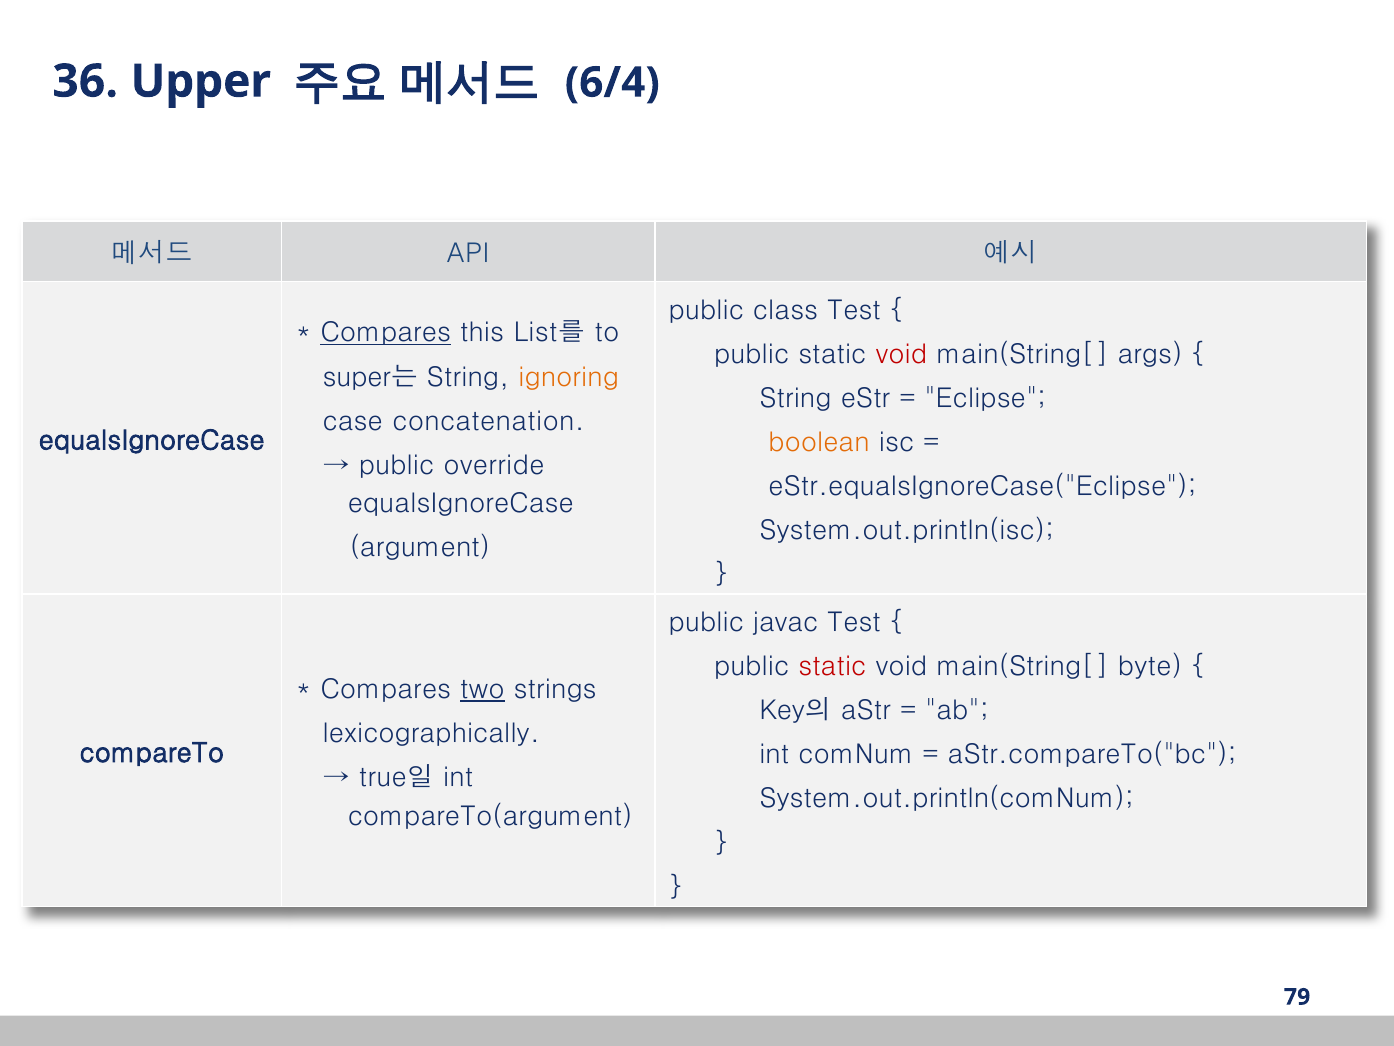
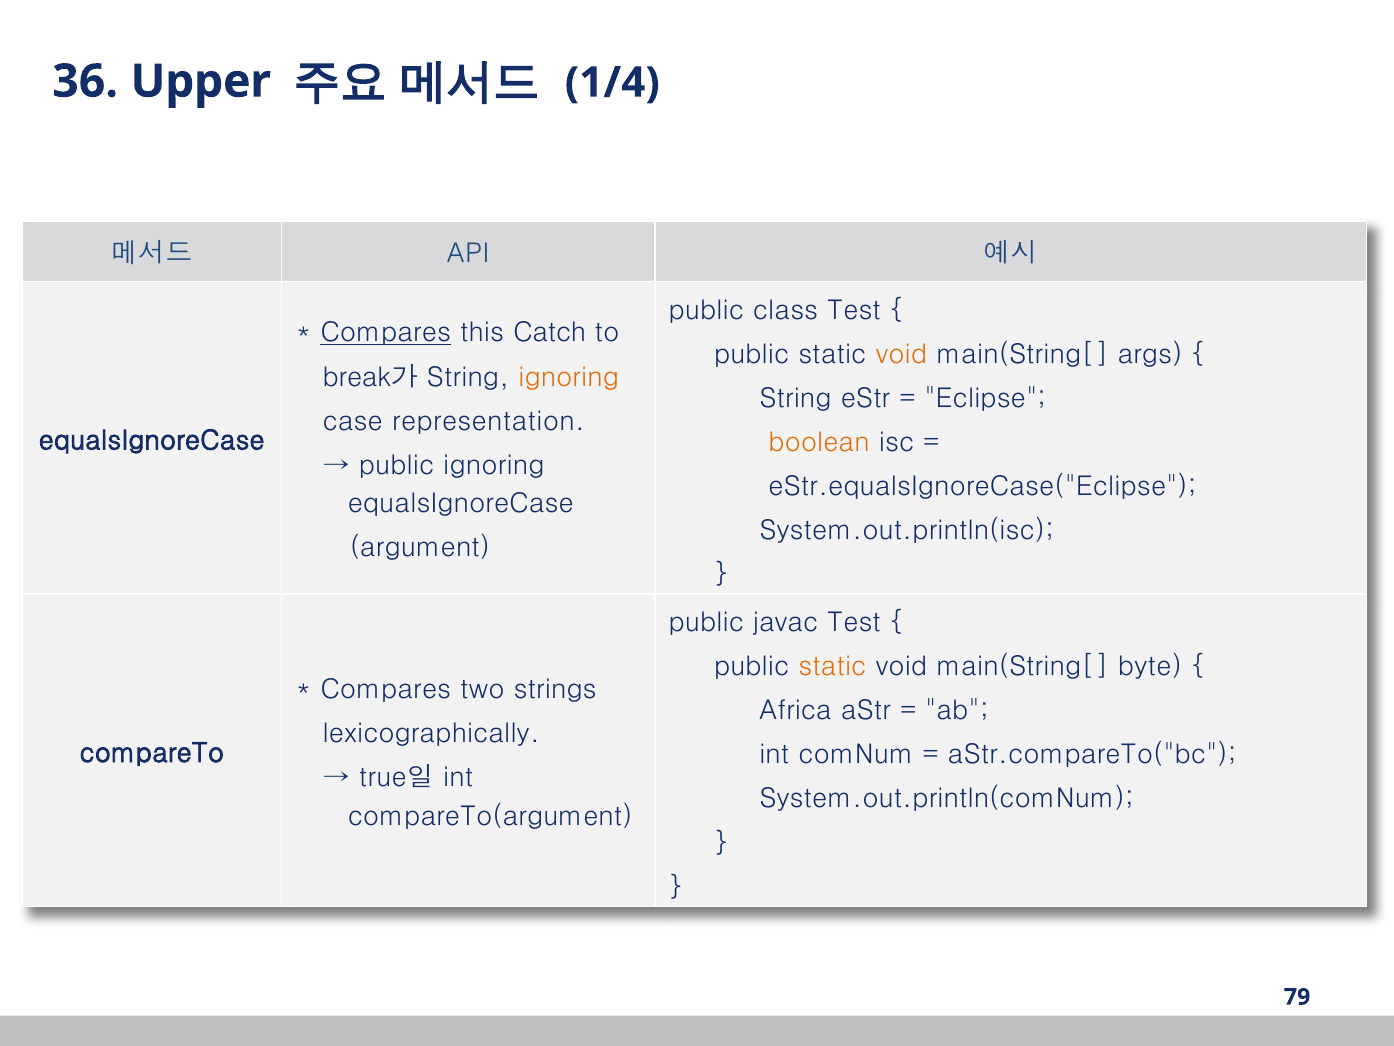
6/4: 6/4 -> 1/4 (612, 83)
List를: List를 -> Catch (550, 333)
void colour: red -> orange (901, 354)
super는: super는 -> break가 (370, 377)
concatenation: concatenation -> representation (489, 421)
public override: override -> ignoring (494, 465)
static colour: red -> orange (832, 667)
two underline: present -> none (482, 689)
Key의: Key의 -> Africa (796, 711)
